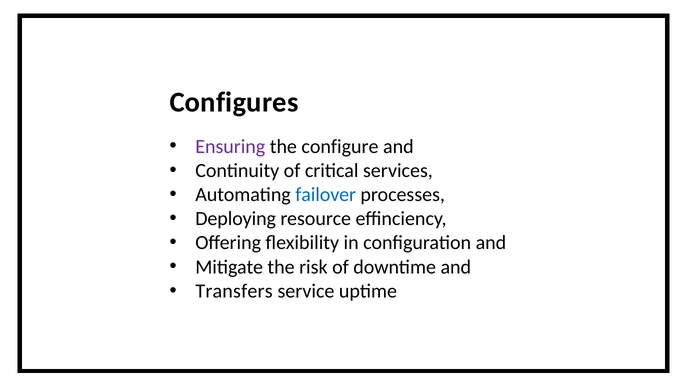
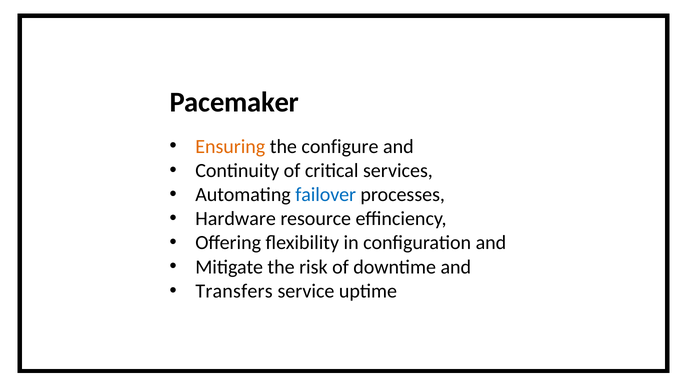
Configures: Configures -> Pacemaker (234, 102)
Ensuring colour: purple -> orange (230, 146)
Deploying: Deploying -> Hardware (236, 218)
